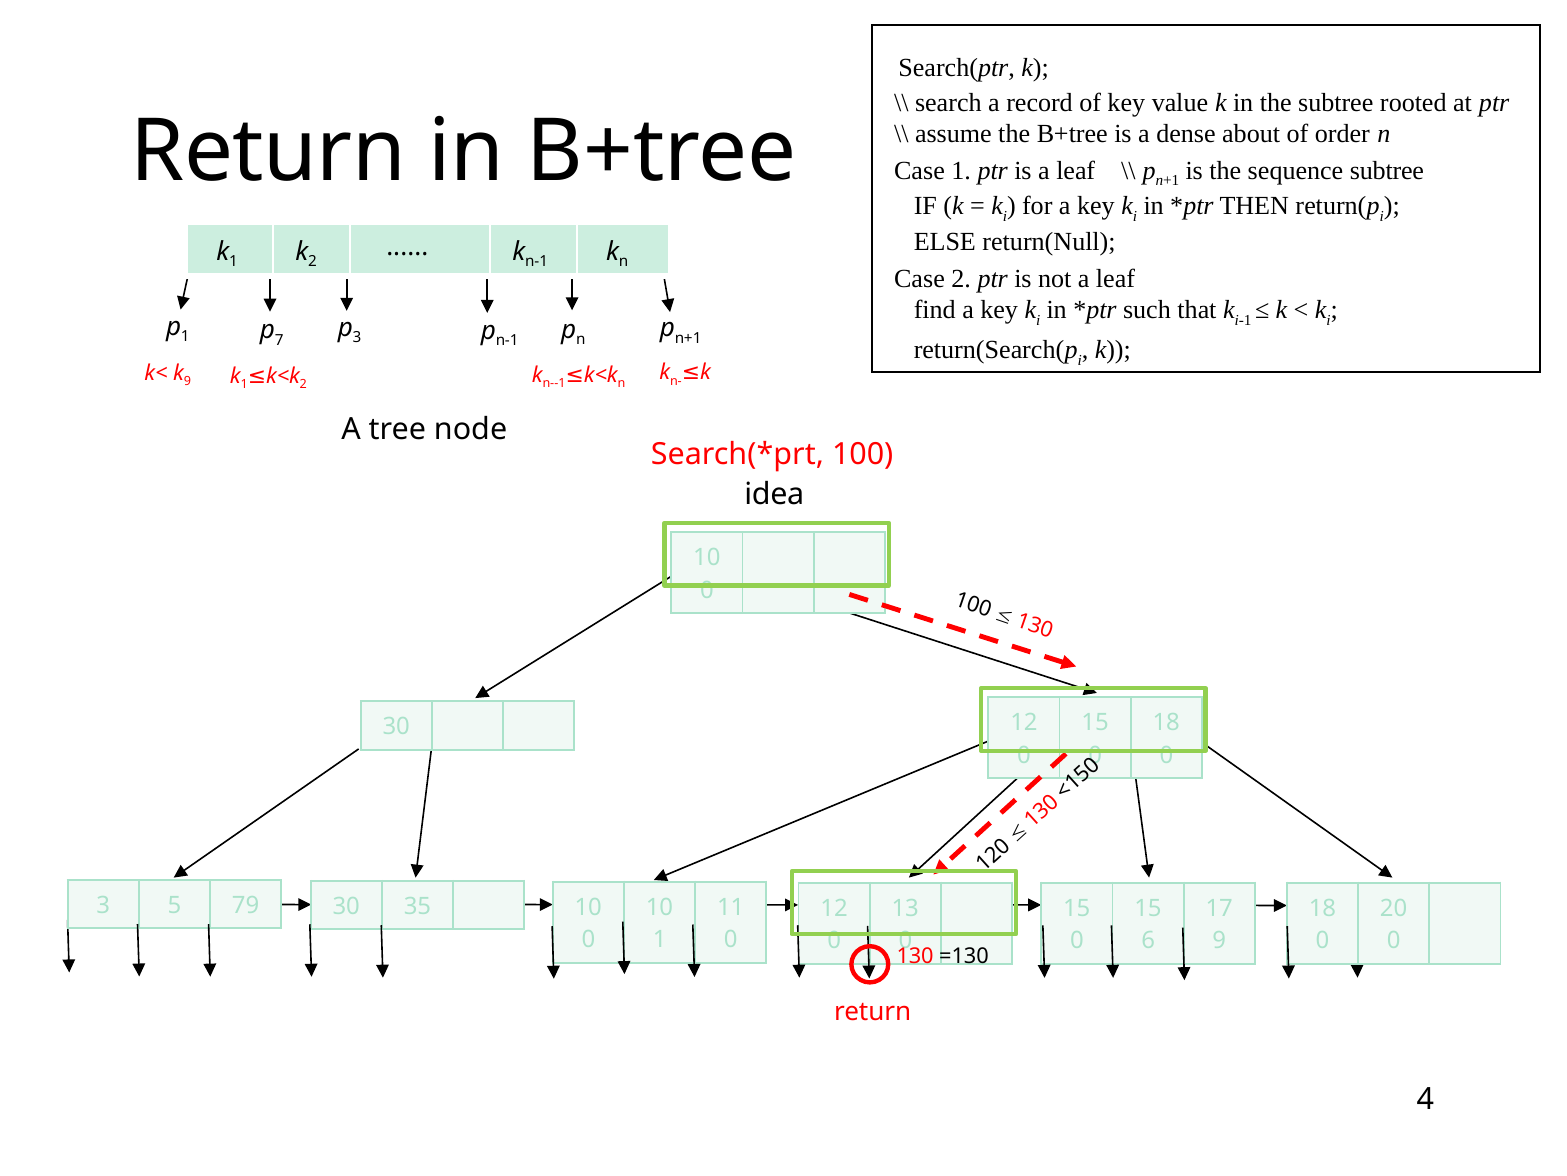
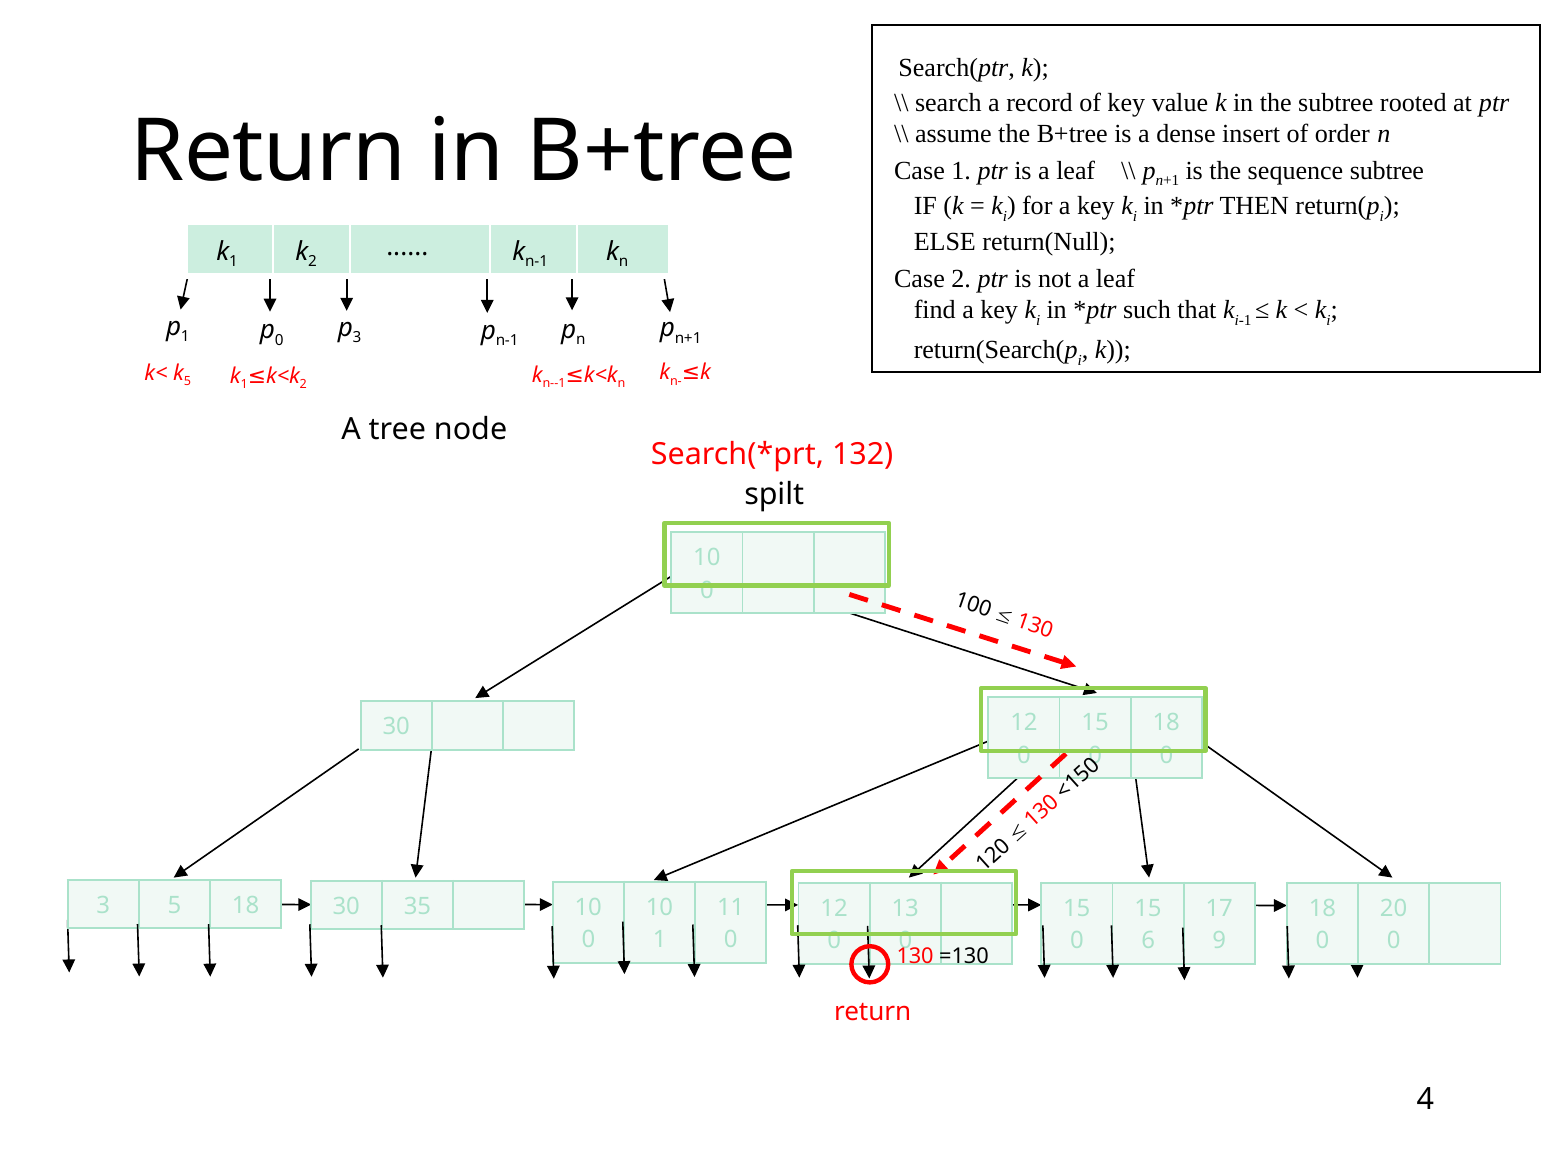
about: about -> insert (1251, 134)
7: 7 -> 0 (279, 340)
k 9: 9 -> 5 (187, 382)
100: 100 -> 132 (863, 454)
idea: idea -> spilt (774, 495)
5 79: 79 -> 18 (246, 905)
